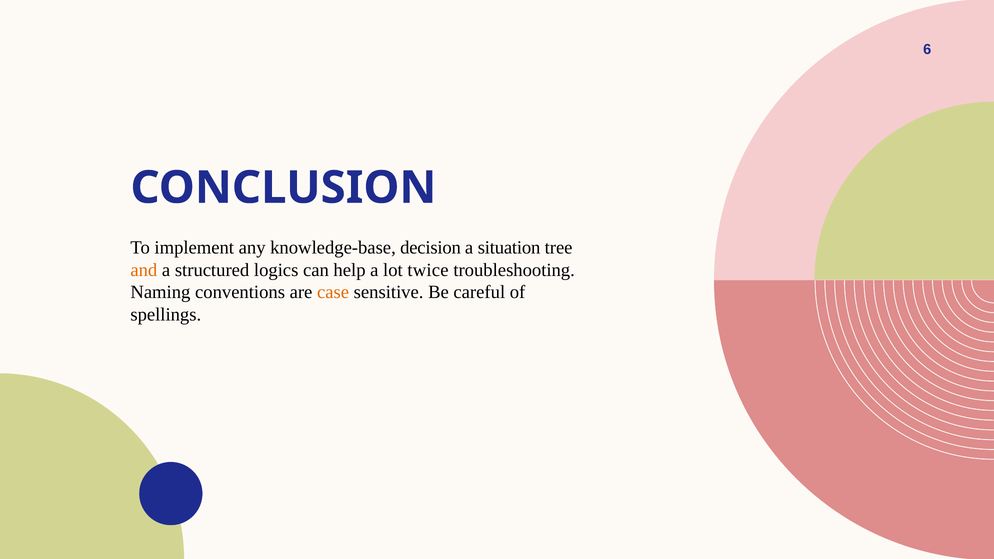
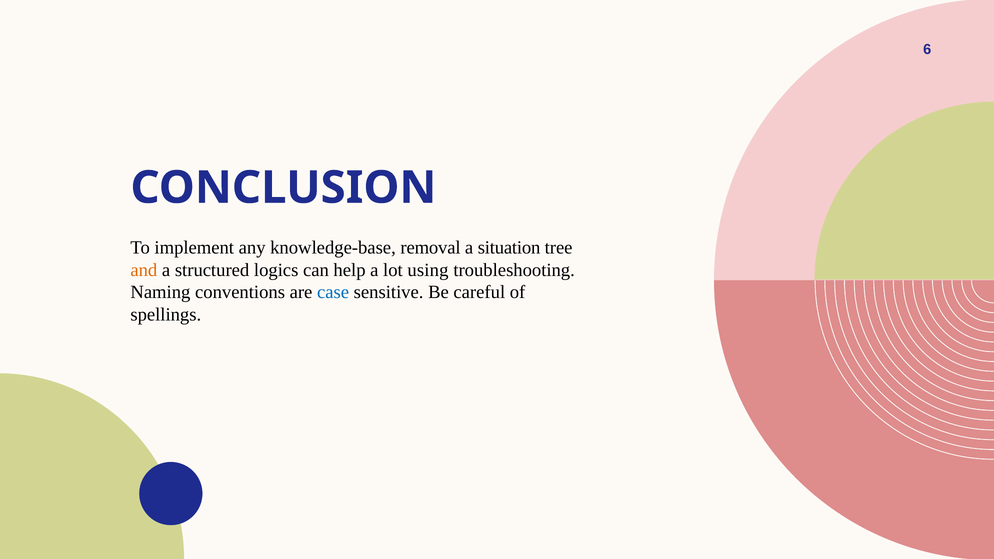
decision: decision -> removal (431, 248)
twice: twice -> using (428, 270)
case colour: orange -> blue (333, 292)
